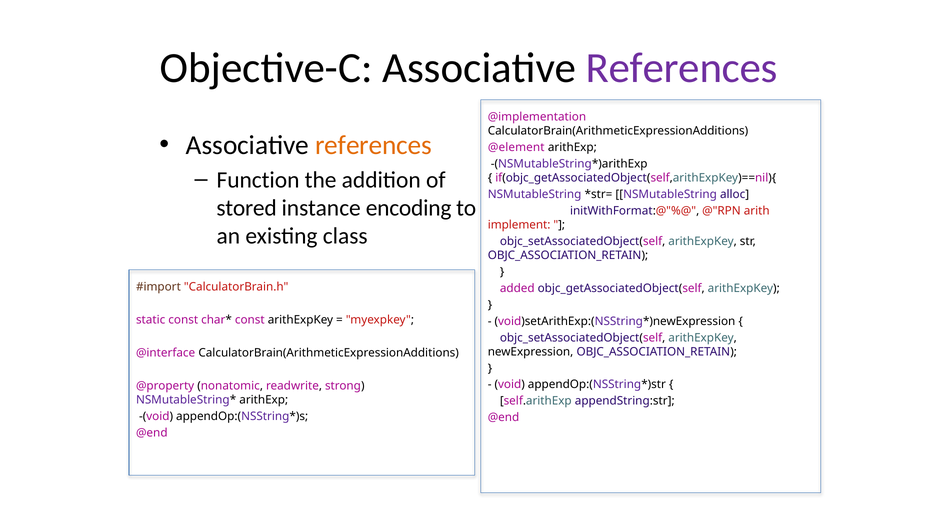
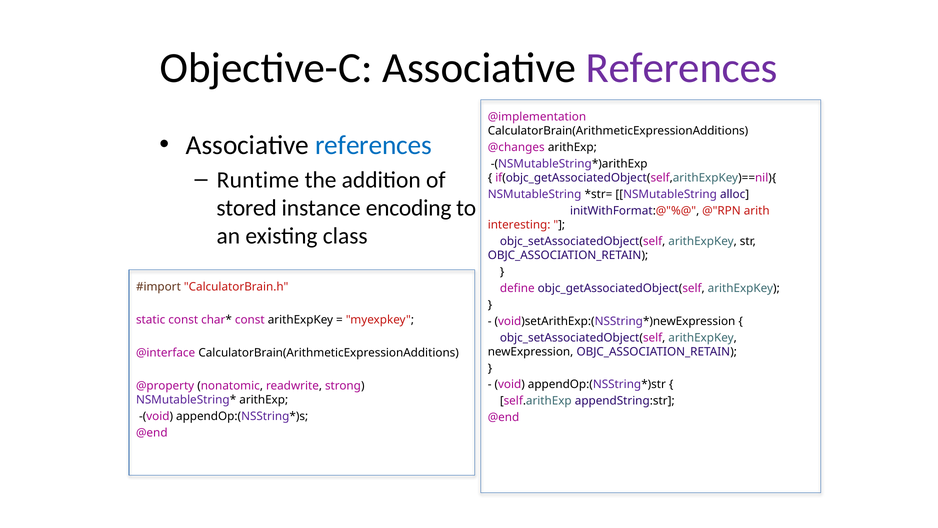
references colour: orange -> blue (373, 145)
@element: @element -> @changes (516, 147)
Function: Function -> Runtime (258, 180)
implement: implement -> interesting (519, 225)
added: added -> define (517, 288)
